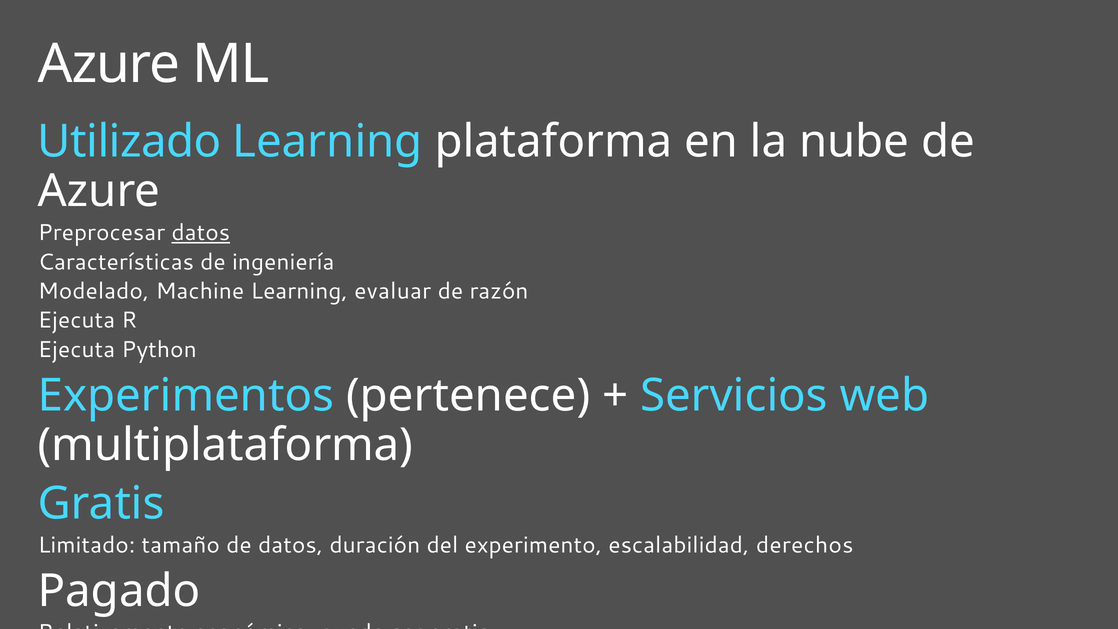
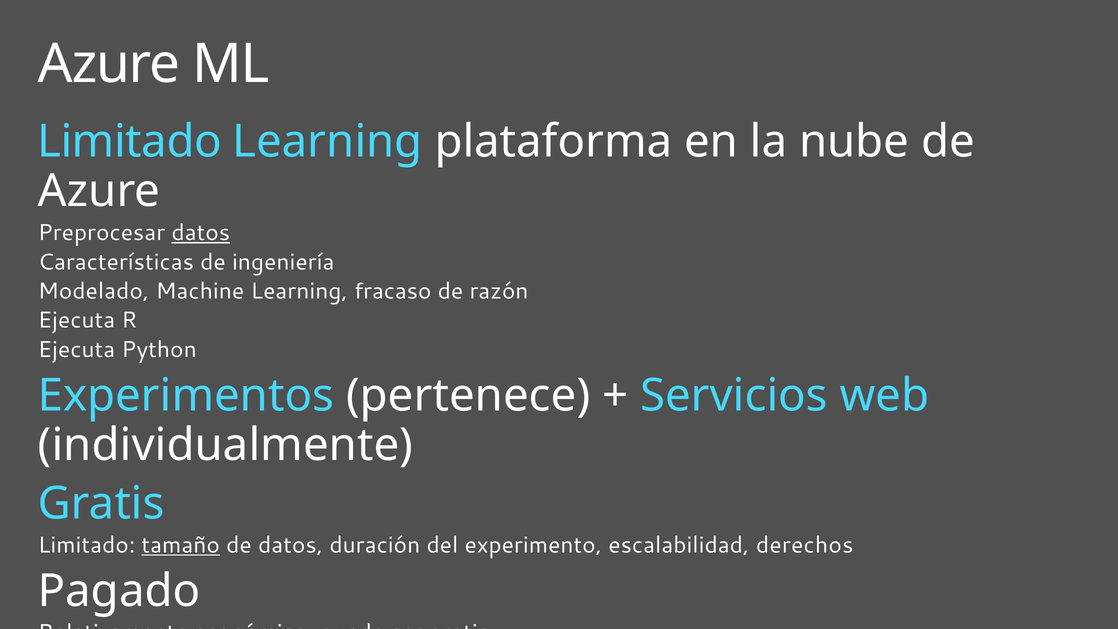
Utilizado: Utilizado -> Limitado (129, 142)
evaluar: evaluar -> fracaso (393, 291)
multiplataforma: multiplataforma -> individualmente (225, 445)
tamaño underline: none -> present (181, 545)
